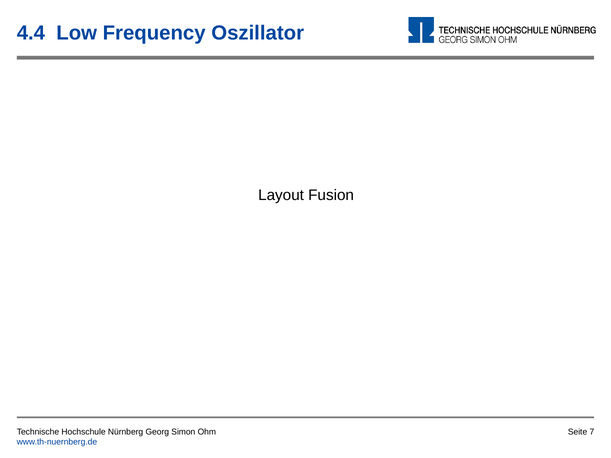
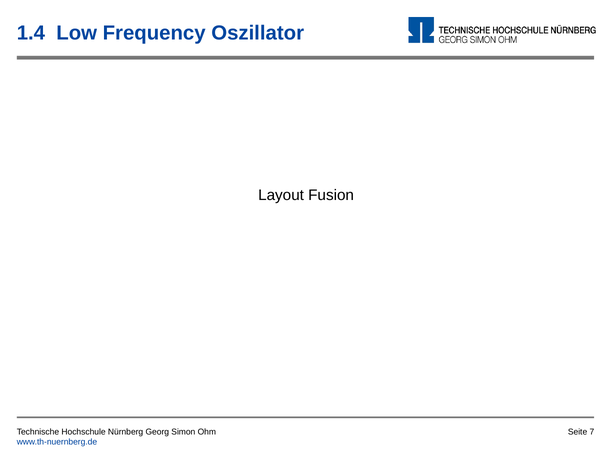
4.4: 4.4 -> 1.4 (31, 33)
